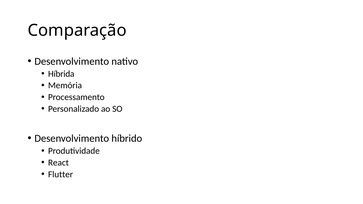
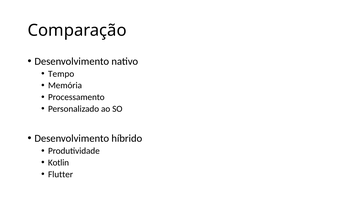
Híbrida: Híbrida -> Tempo (61, 74)
React: React -> Kotlin (59, 163)
